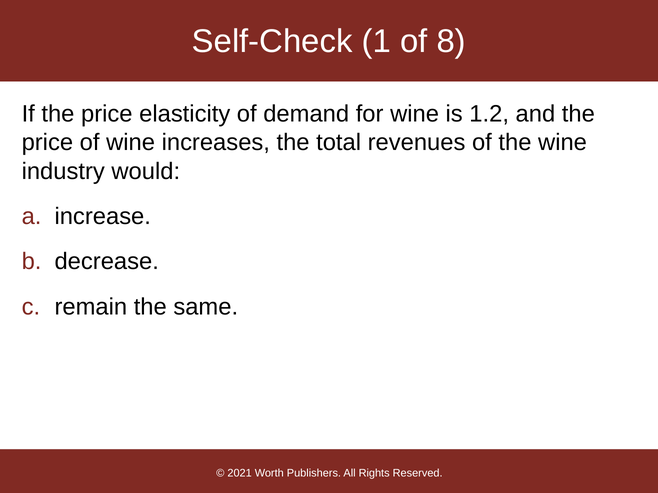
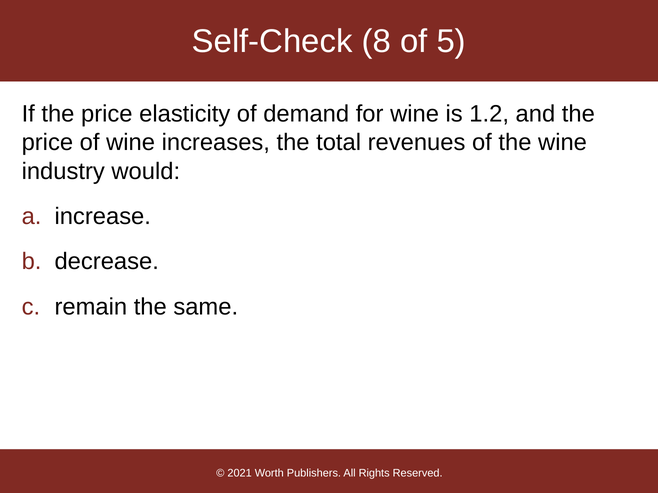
1: 1 -> 8 (376, 42)
8: 8 -> 5 (451, 42)
